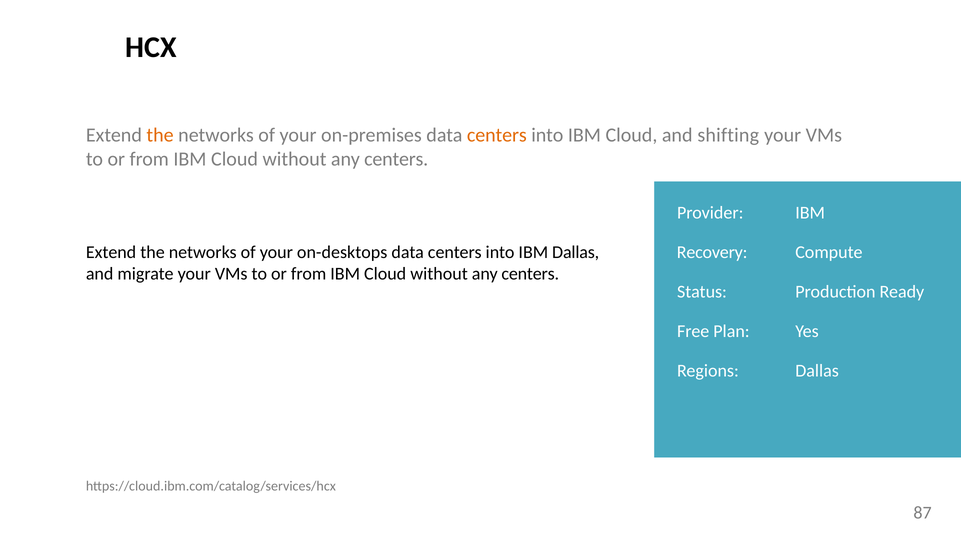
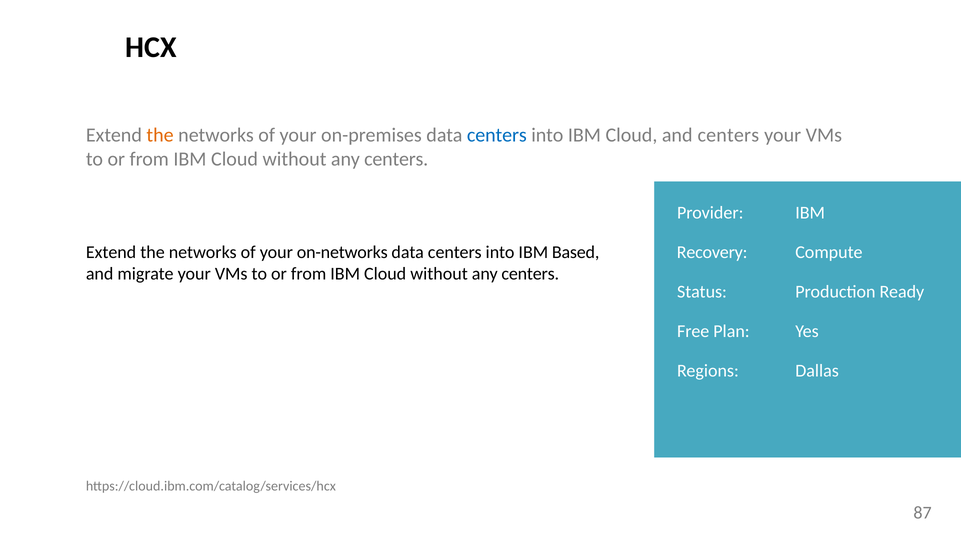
centers colour: orange -> blue (497, 135)
and shifting: shifting -> centers (728, 135)
on-desktops: on-desktops -> on-networks (342, 252)
IBM Dallas: Dallas -> Based (576, 252)
